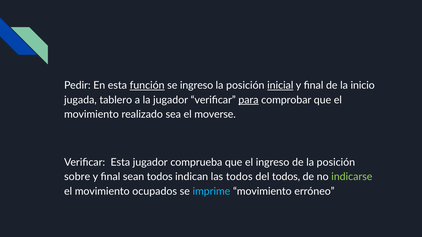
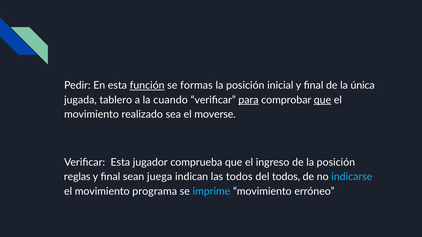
se ingreso: ingreso -> formas (196, 86)
inicial underline: present -> none (280, 86)
inicio: inicio -> única (363, 86)
la jugador: jugador -> cuando (171, 100)
que underline: none -> present (322, 100)
sobre: sobre -> reglas (77, 177)
sean todos: todos -> juega (160, 177)
indicarse colour: light green -> light blue (352, 177)
ocupados: ocupados -> programa (155, 192)
